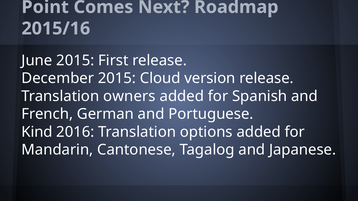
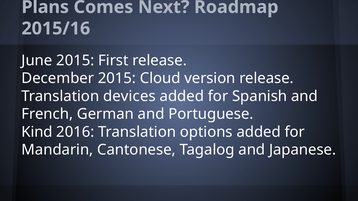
Point: Point -> Plans (45, 7)
owners: owners -> devices (129, 96)
